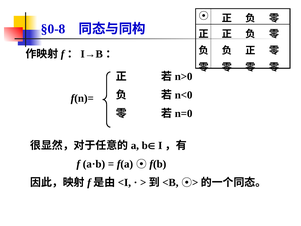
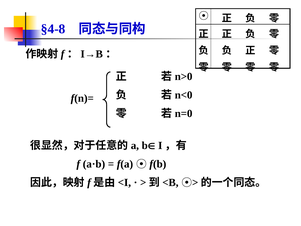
§0-8: §0-8 -> §4-8 (53, 29)
